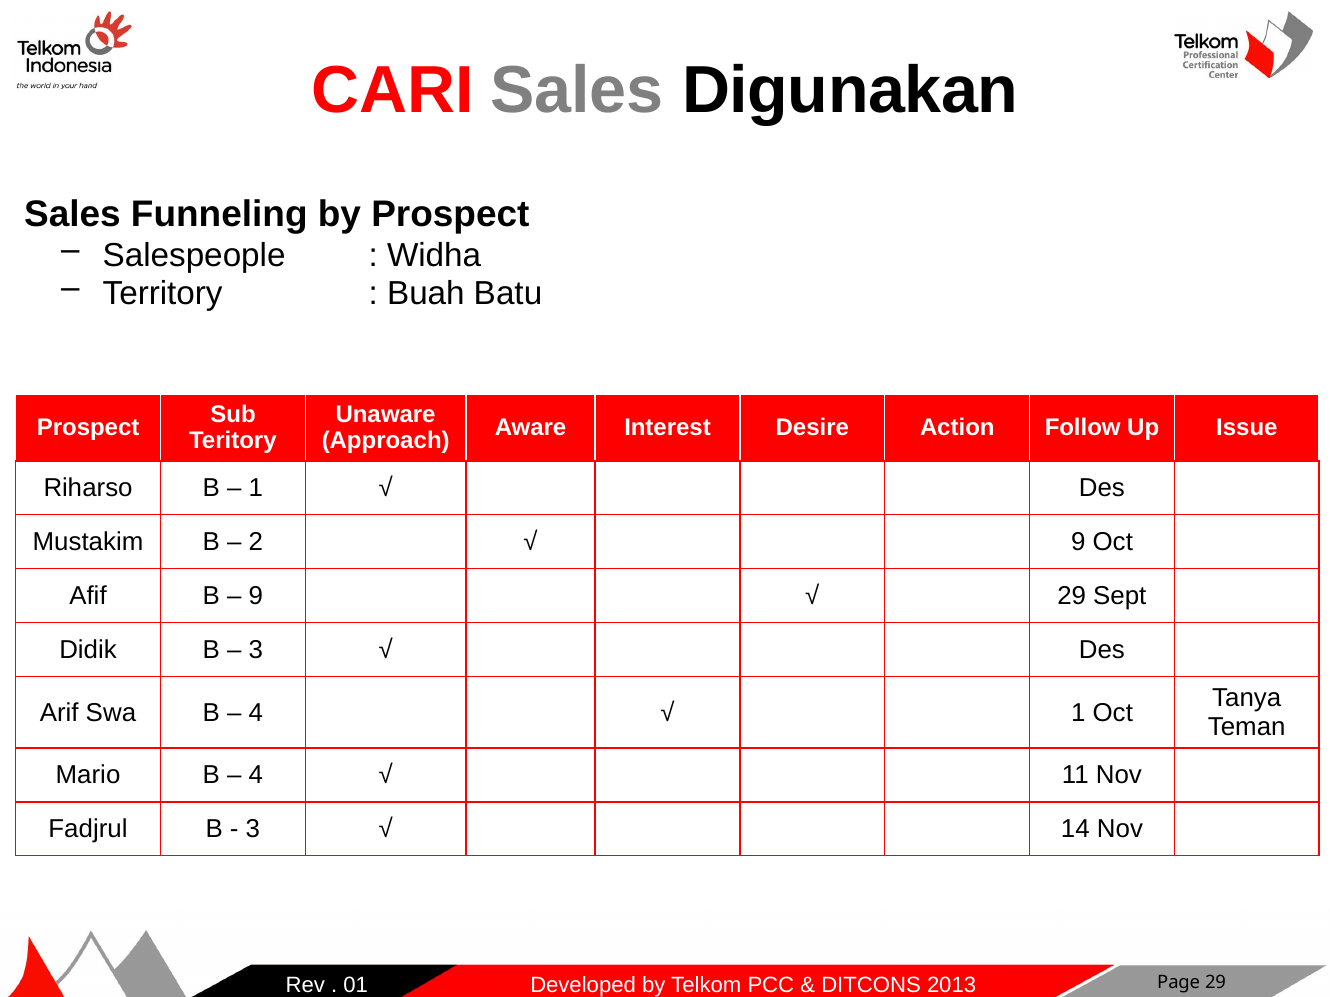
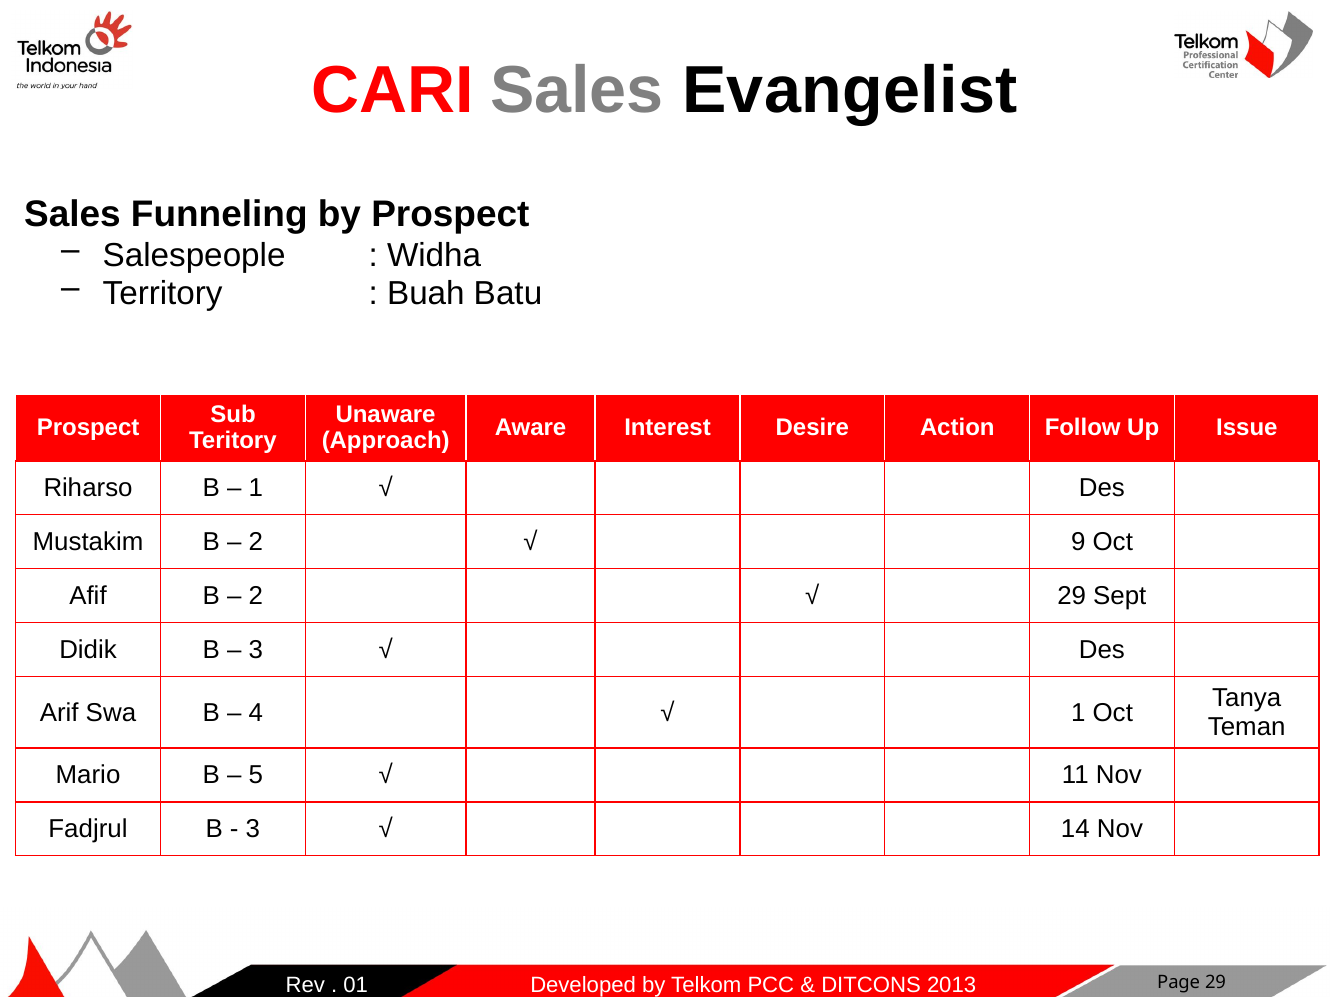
Digunakan: Digunakan -> Evangelist (850, 91)
9: 9 -> 2 (256, 596)
4: 4 -> 5 (256, 776)
